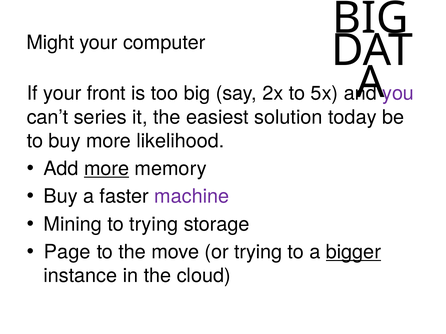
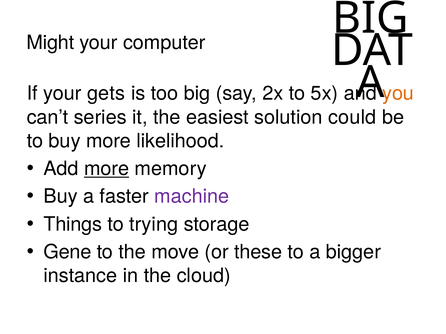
front: front -> gets (106, 94)
you colour: purple -> orange (398, 94)
today: today -> could (352, 117)
Mining: Mining -> Things (73, 225)
Page: Page -> Gene (67, 252)
or trying: trying -> these (258, 252)
bigger underline: present -> none (353, 252)
